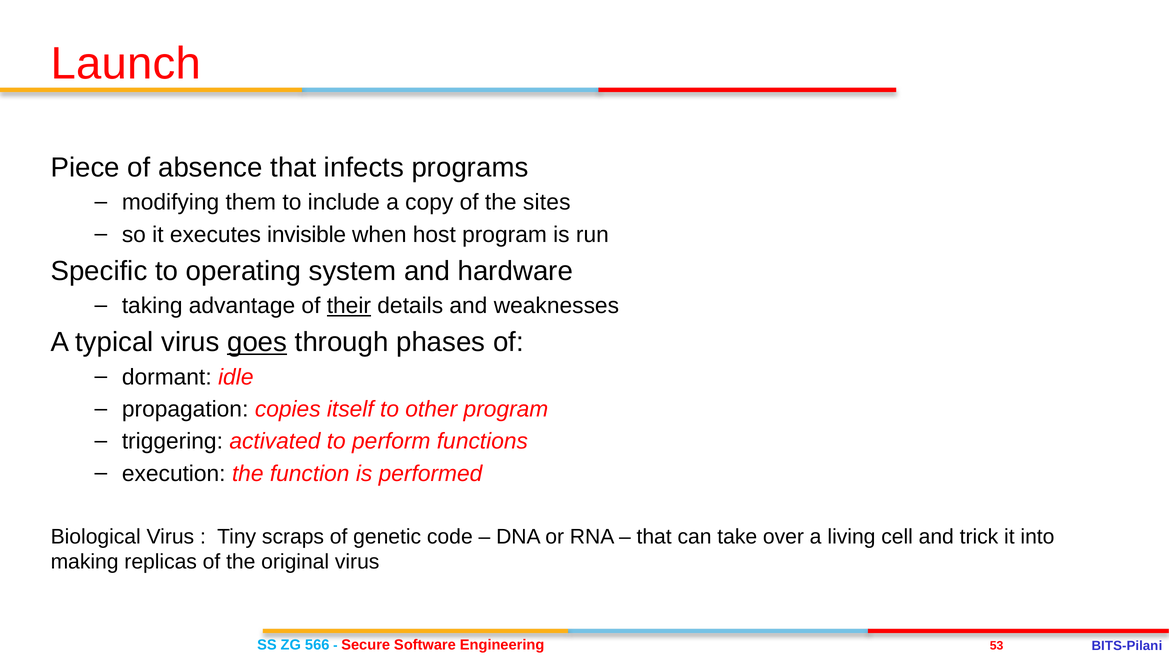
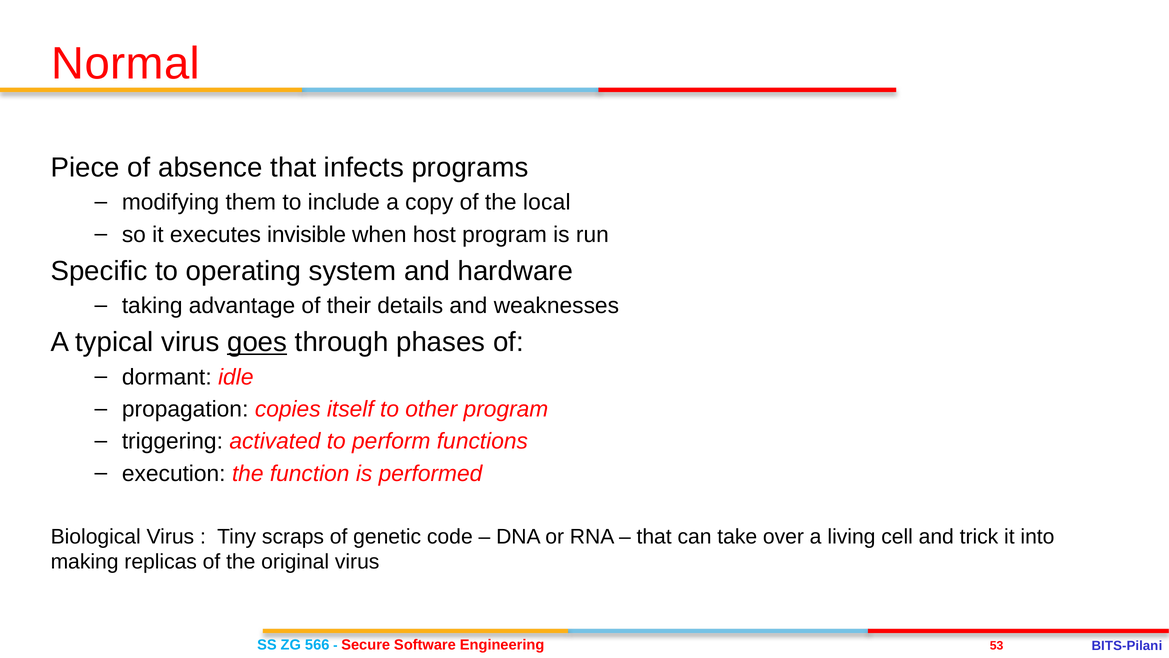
Launch: Launch -> Normal (126, 64)
sites: sites -> local (547, 202)
their underline: present -> none (349, 306)
